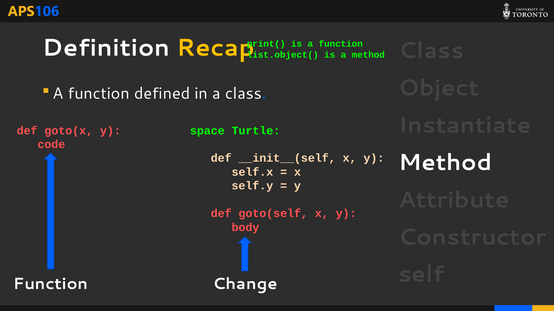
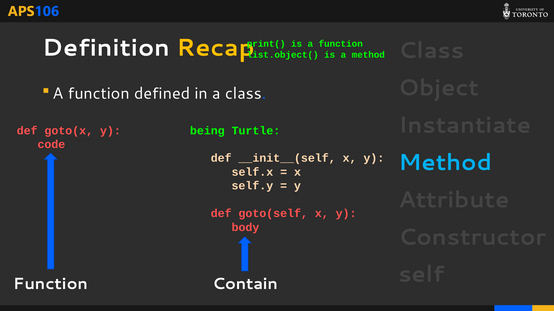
space: space -> being (207, 131)
Method colour: white -> light blue (445, 163)
Change: Change -> Contain (245, 284)
